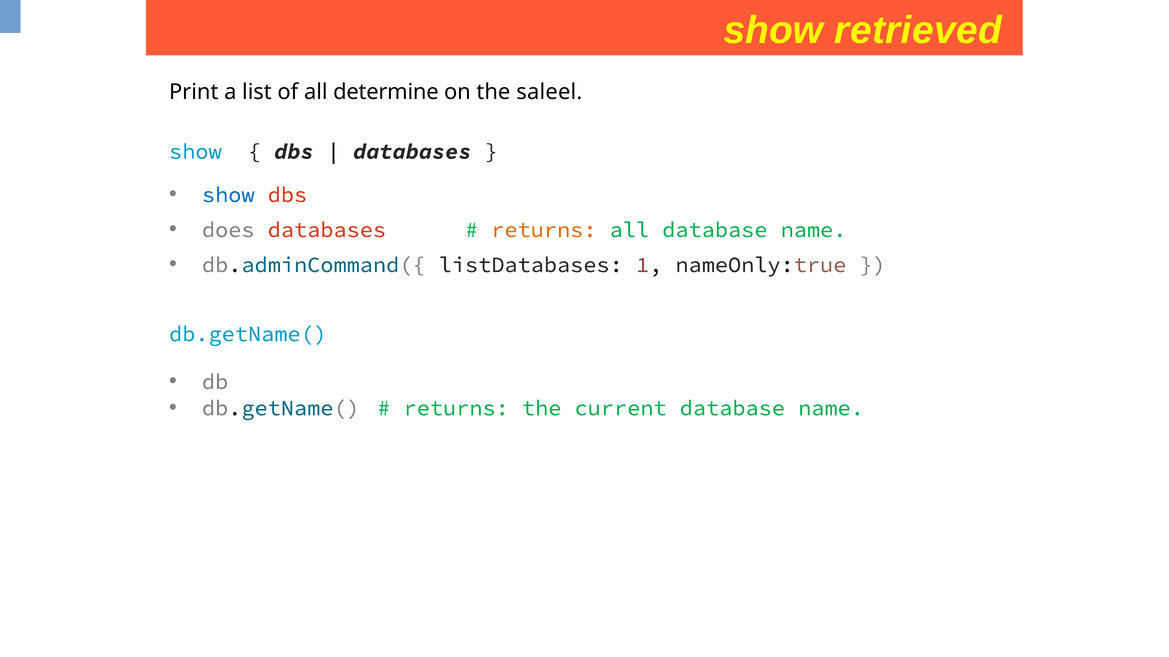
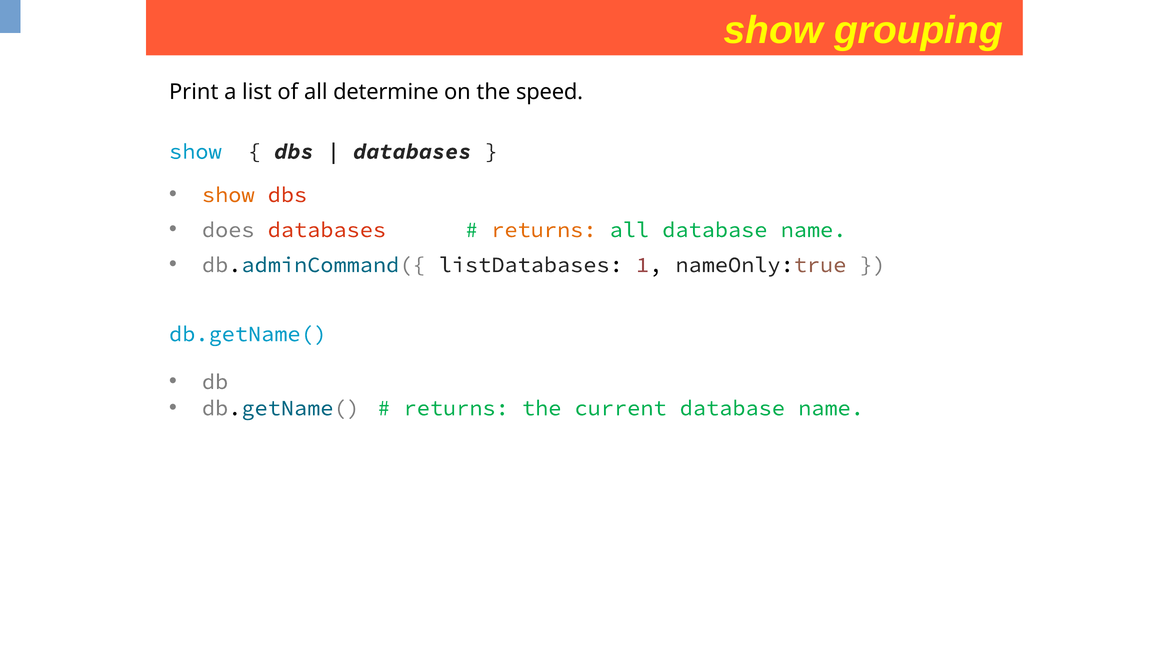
retrieved: retrieved -> grouping (918, 30)
saleel: saleel -> speed (550, 92)
show colour: blue -> orange (228, 195)
